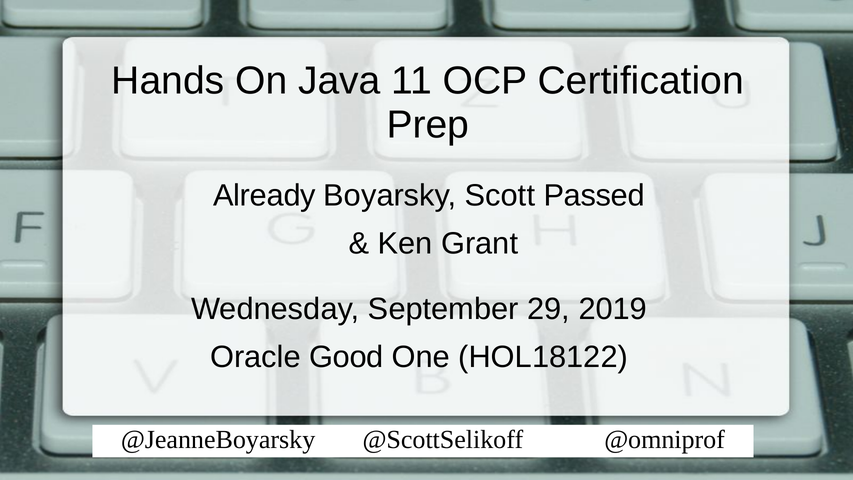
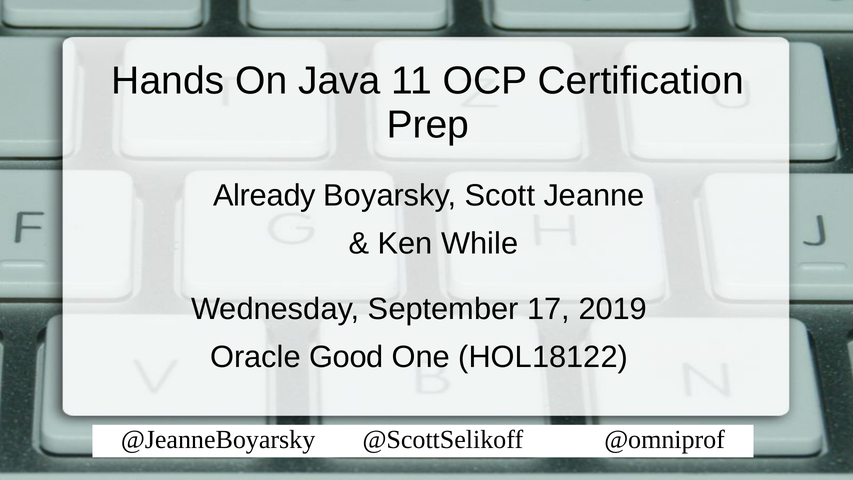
Passed: Passed -> Jeanne (594, 195)
Grant: Grant -> While (480, 243)
29: 29 -> 17 (549, 309)
